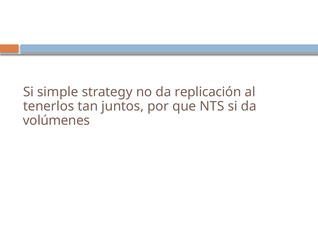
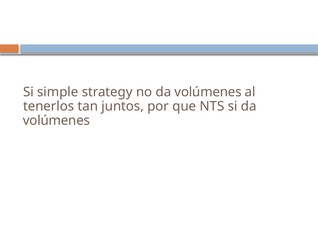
no da replicación: replicación -> volúmenes (208, 92)
